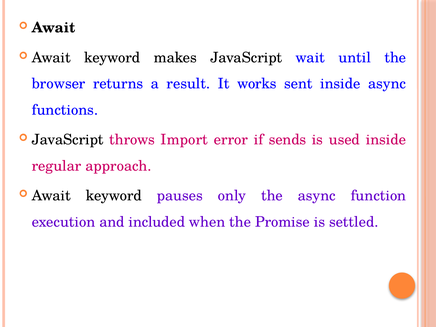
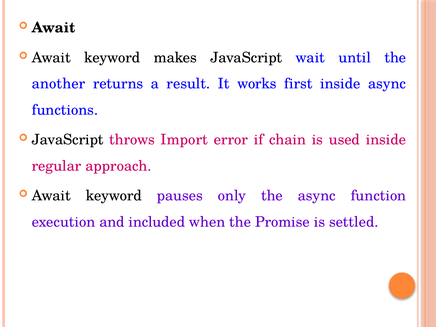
browser: browser -> another (59, 84)
sent: sent -> first (298, 84)
sends: sends -> chain (288, 140)
